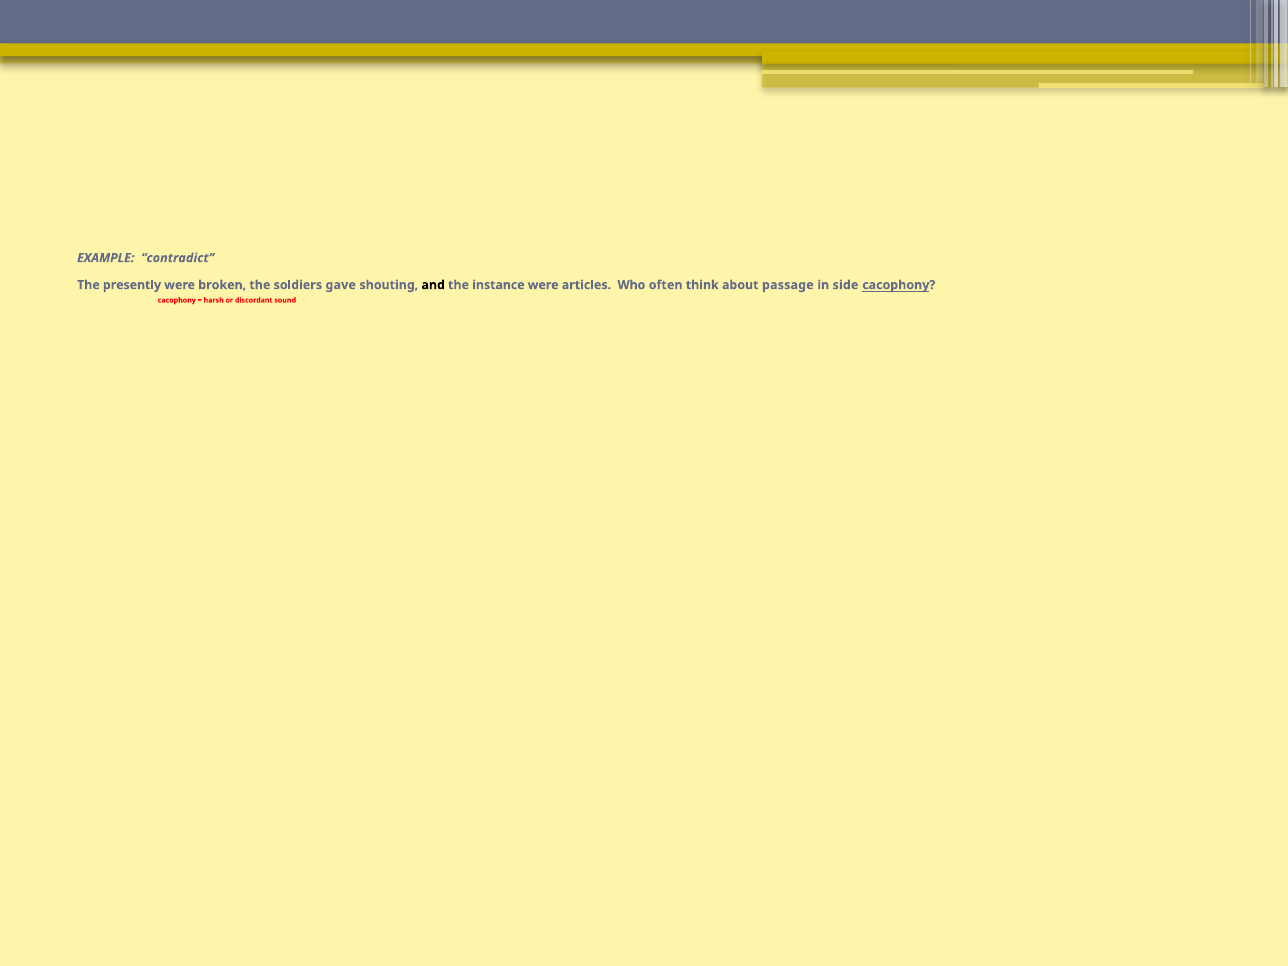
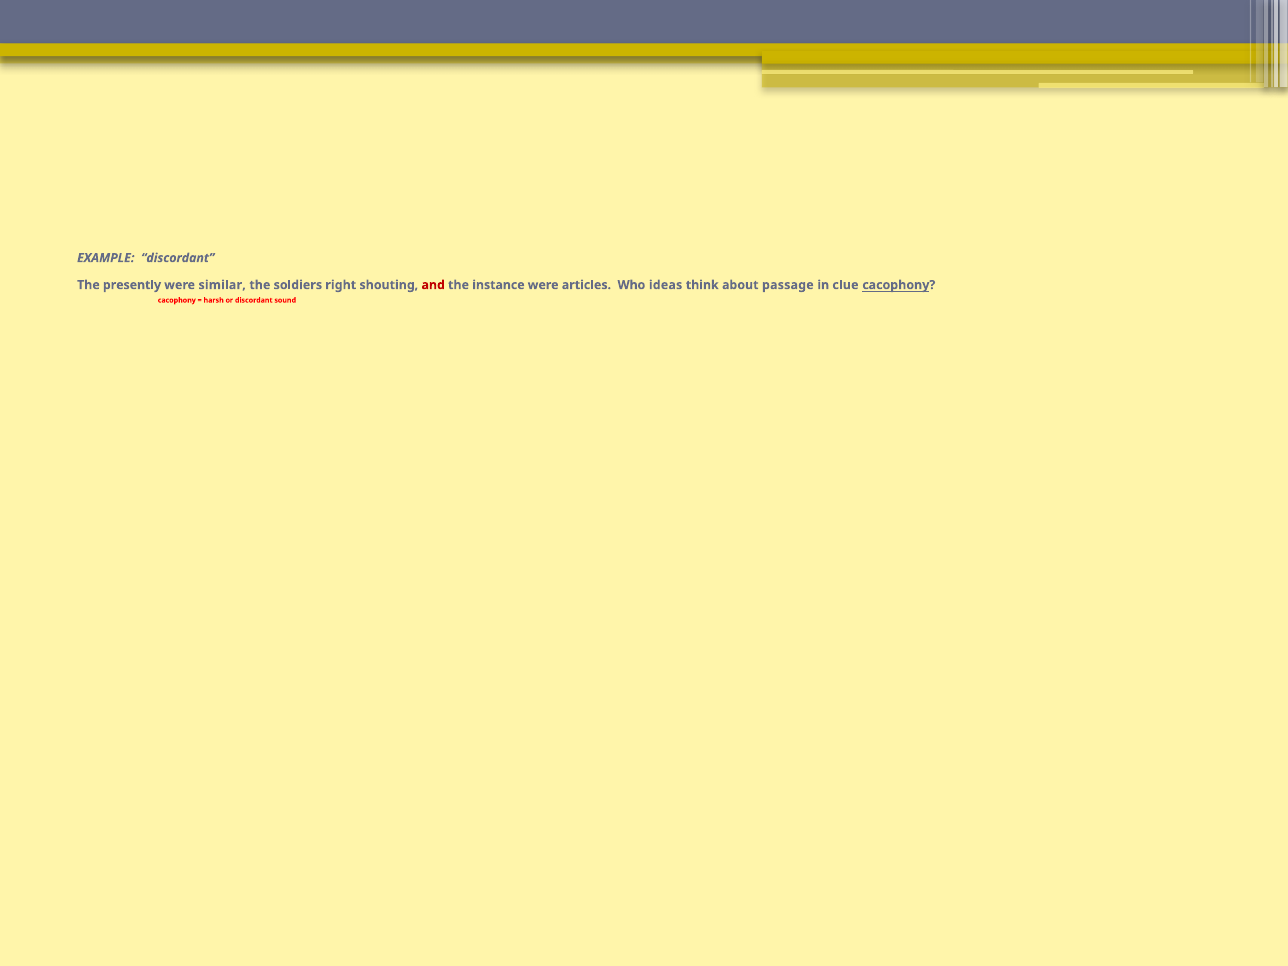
EXAMPLE contradict: contradict -> discordant (178, 258)
broken: broken -> similar (222, 285)
gave: gave -> right (341, 285)
and colour: black -> red (433, 285)
often: often -> ideas (666, 285)
side: side -> clue (845, 285)
